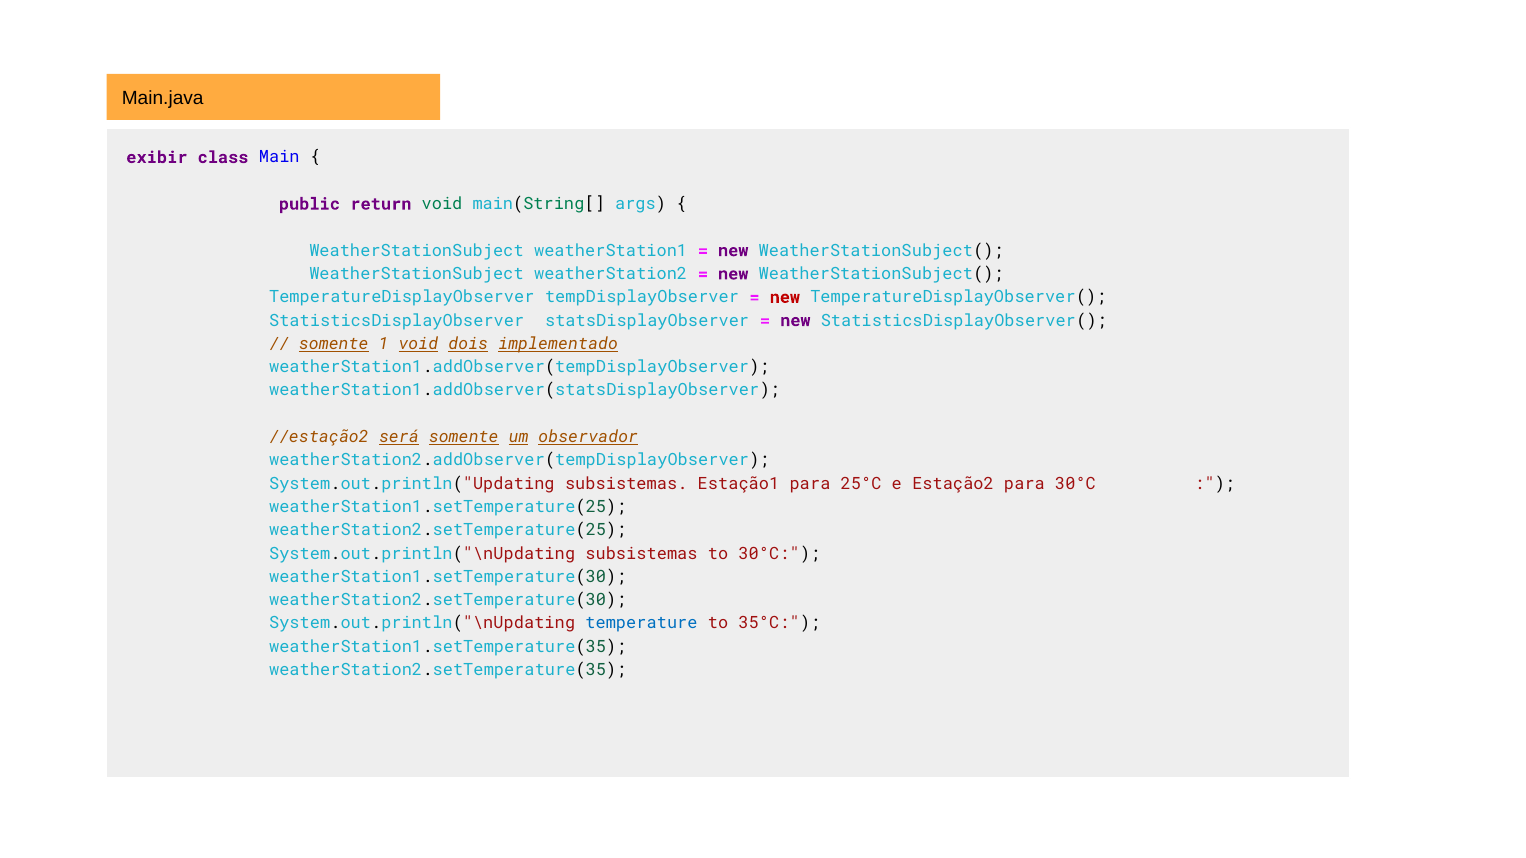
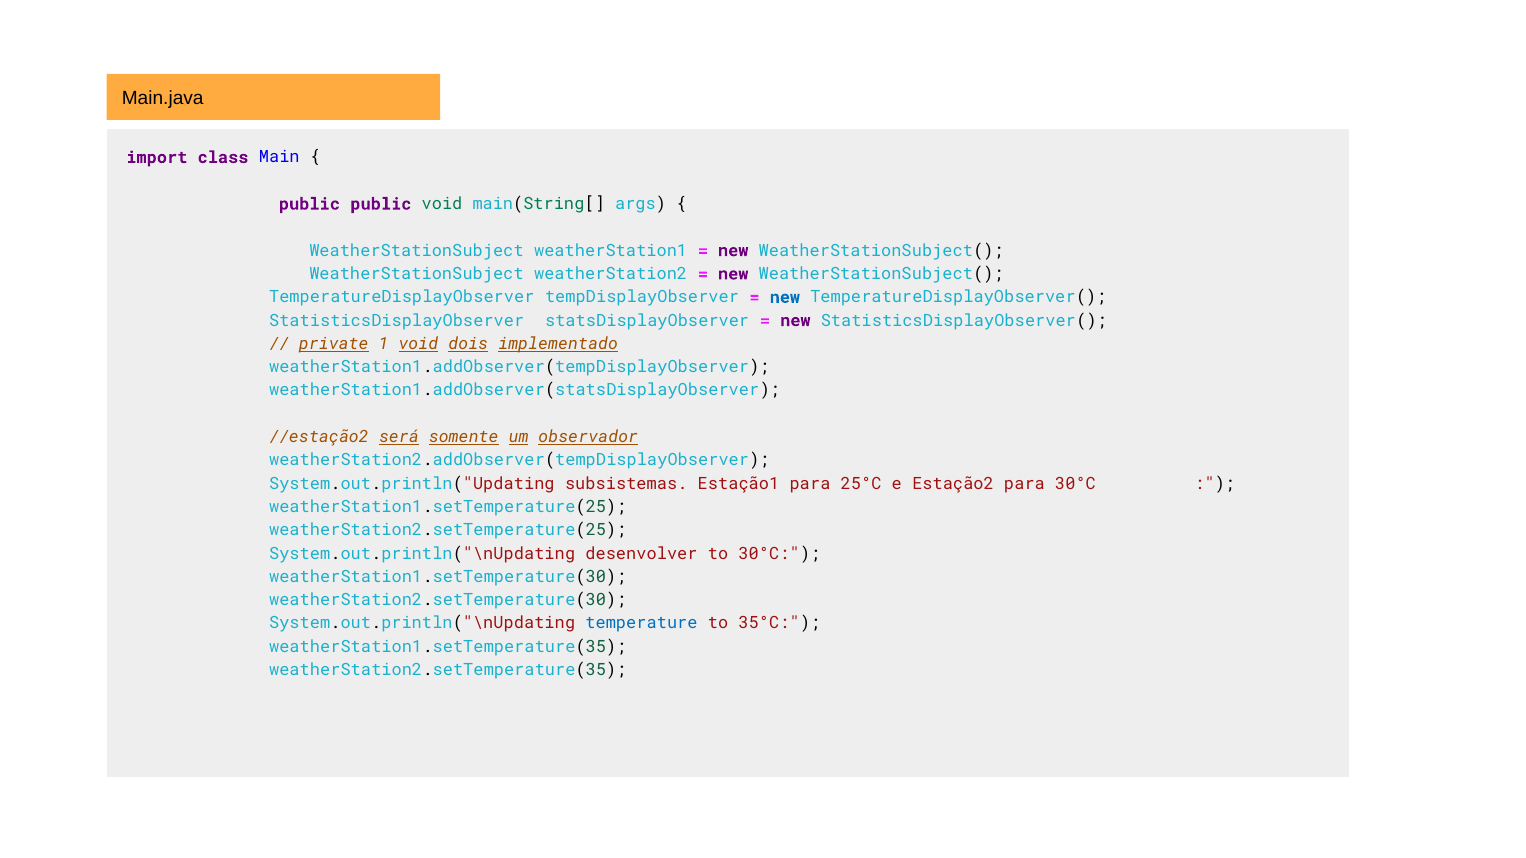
exibir: exibir -> import (157, 157)
public return: return -> public (381, 204)
new colour: red -> blue (785, 297)
somente: somente -> private (334, 344)
System.out.println("\nUpdating subsistemas: subsistemas -> desenvolver (641, 554)
